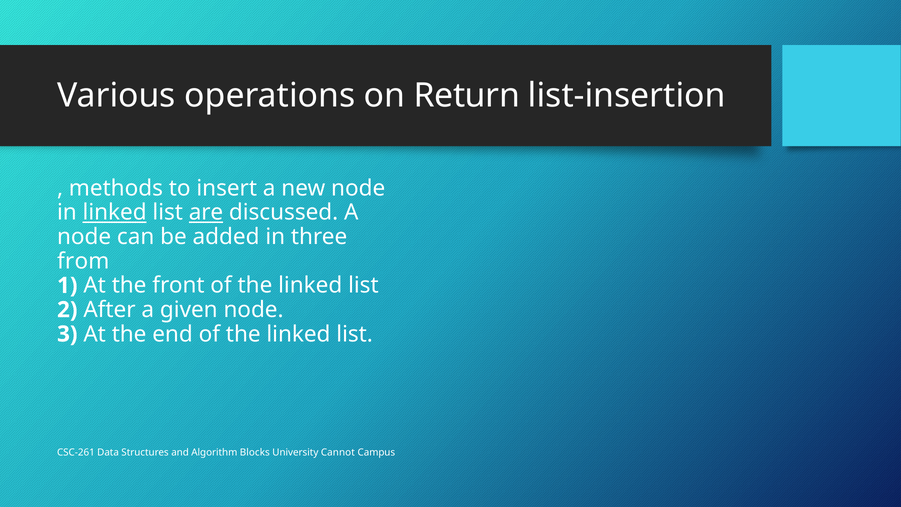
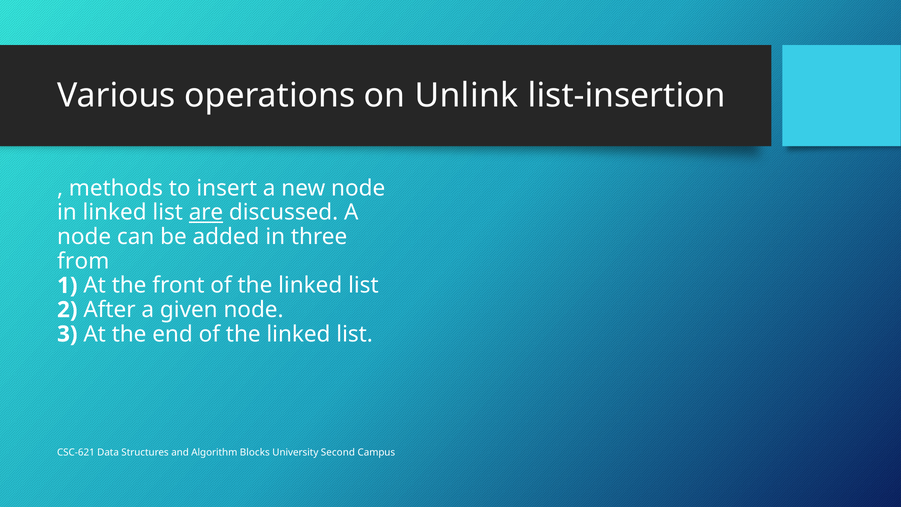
Return: Return -> Unlink (467, 95)
linked underline: present -> none (115, 212)
CSC-261: CSC-261 -> CSC-621 (76, 452)
Cannot: Cannot -> Second (338, 452)
